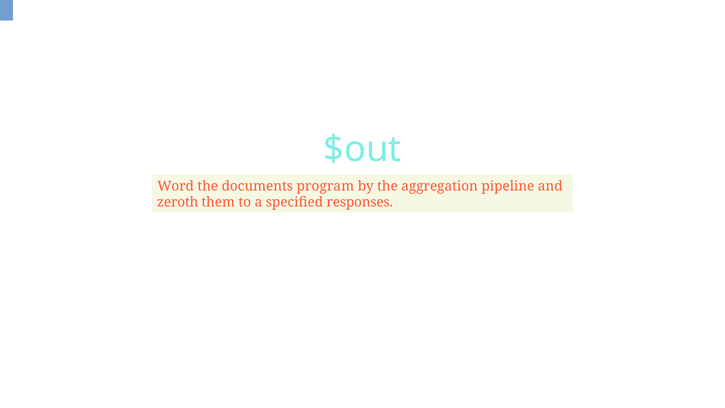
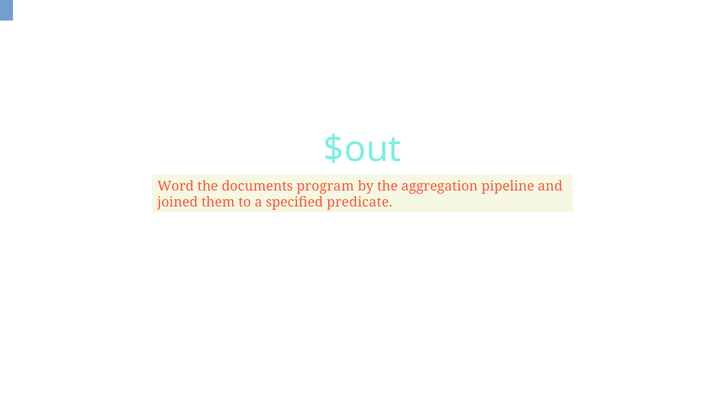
zeroth: zeroth -> joined (178, 202)
responses: responses -> predicate (360, 202)
